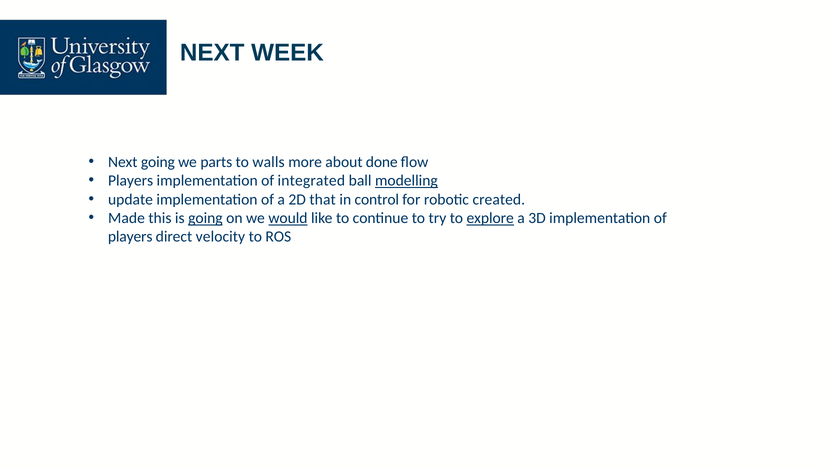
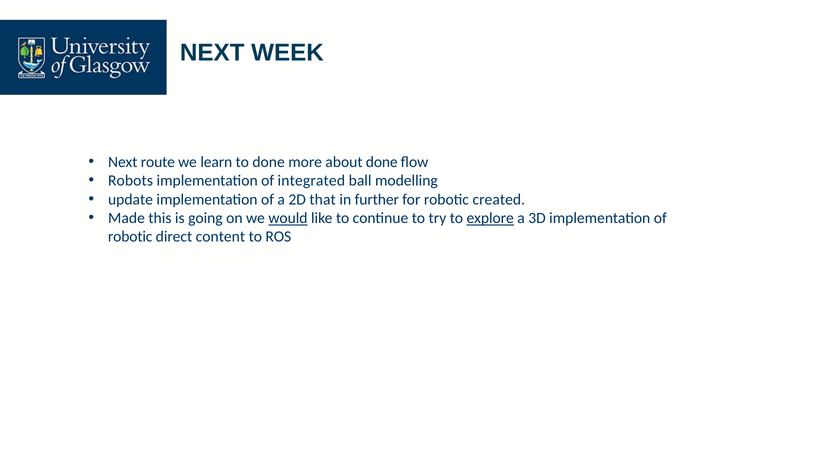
Next going: going -> route (158, 162)
parts: parts -> learn (216, 162)
to walls: walls -> done (269, 162)
Players: Players -> Robots (131, 180)
modelling underline: present -> none (406, 180)
control: control -> further (377, 199)
going underline: present -> none (205, 218)
players: players -> robotic (130, 237)
velocity: velocity -> content (220, 237)
